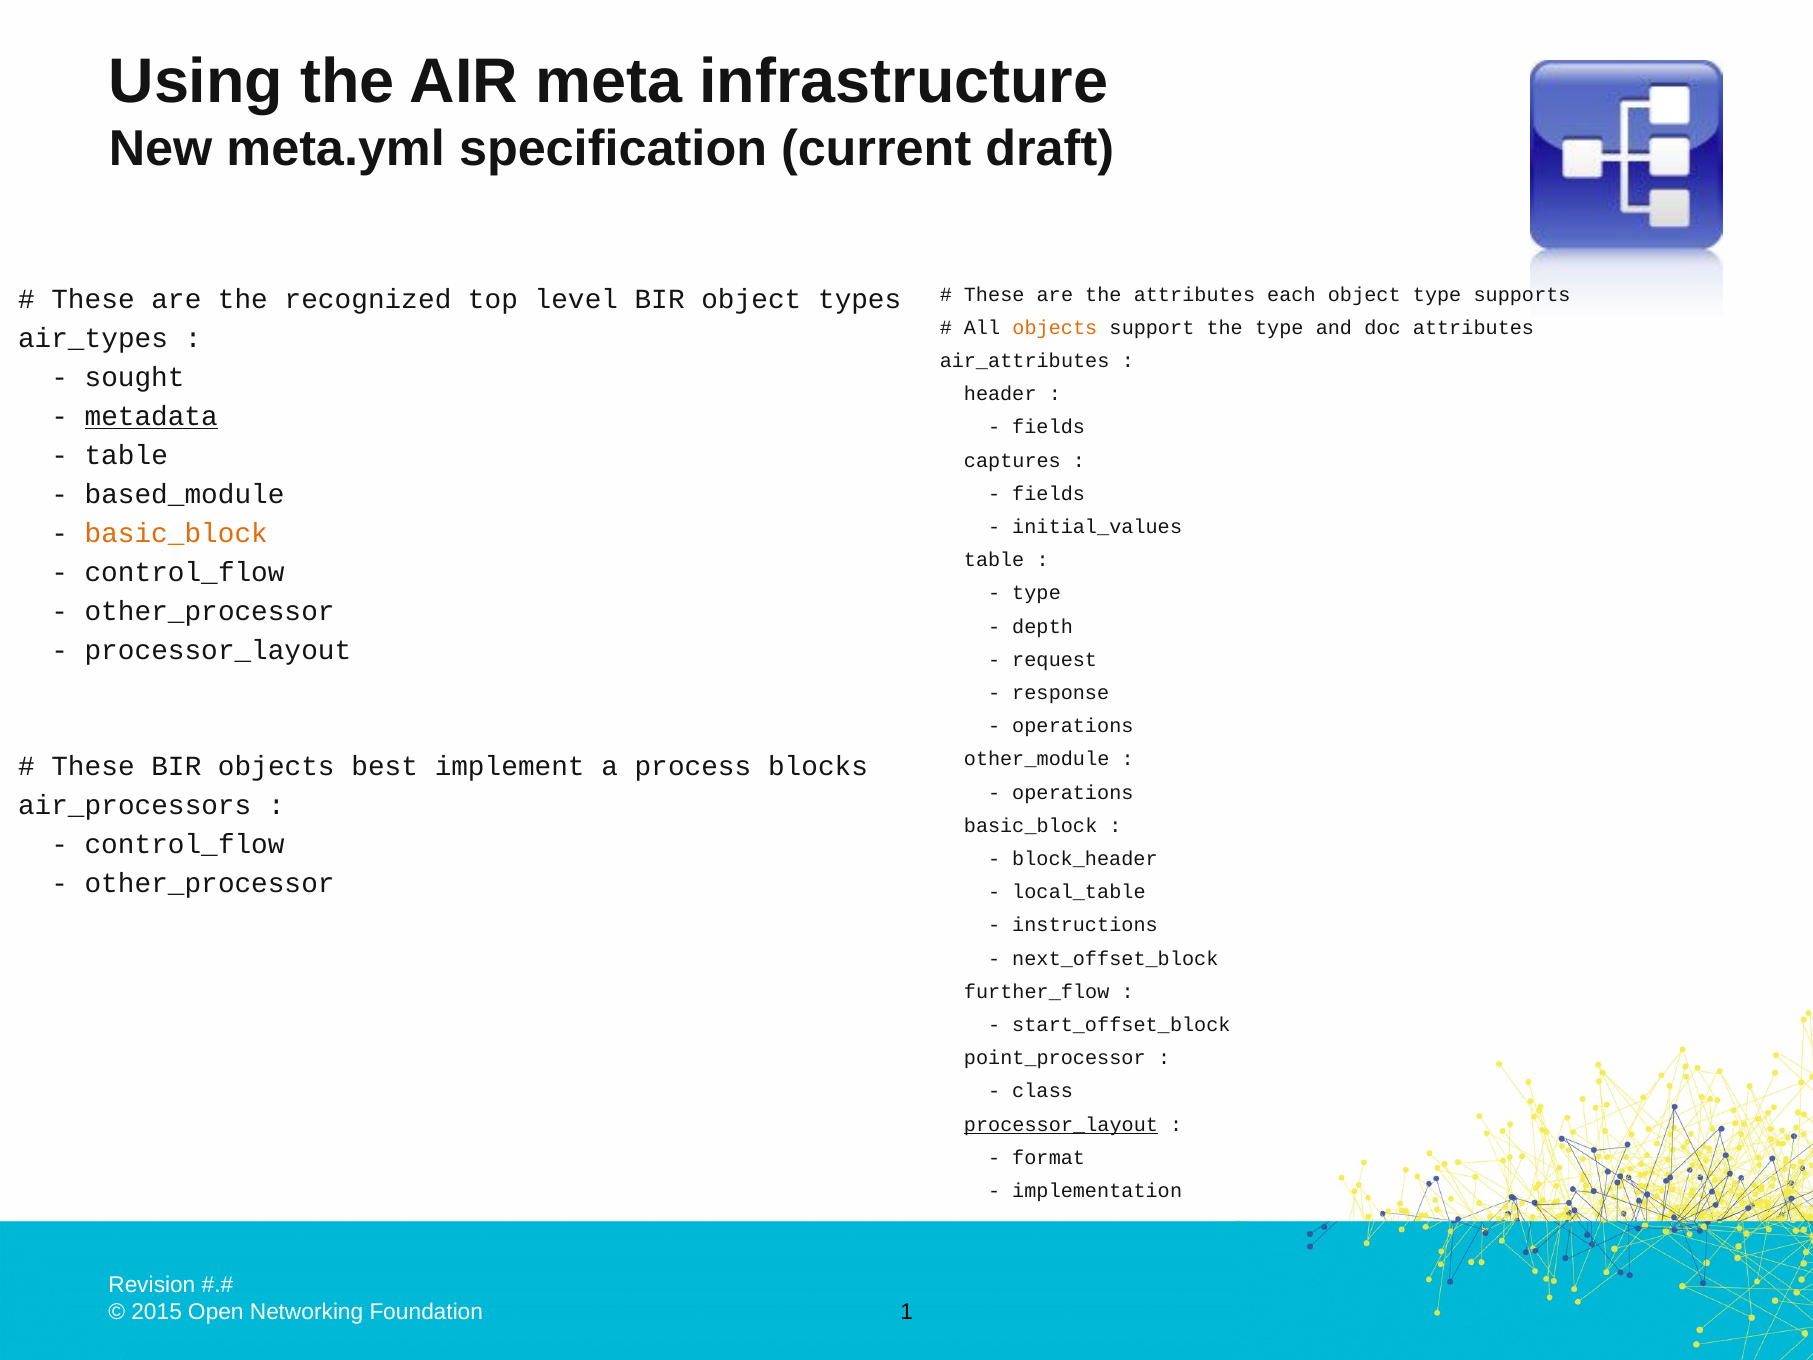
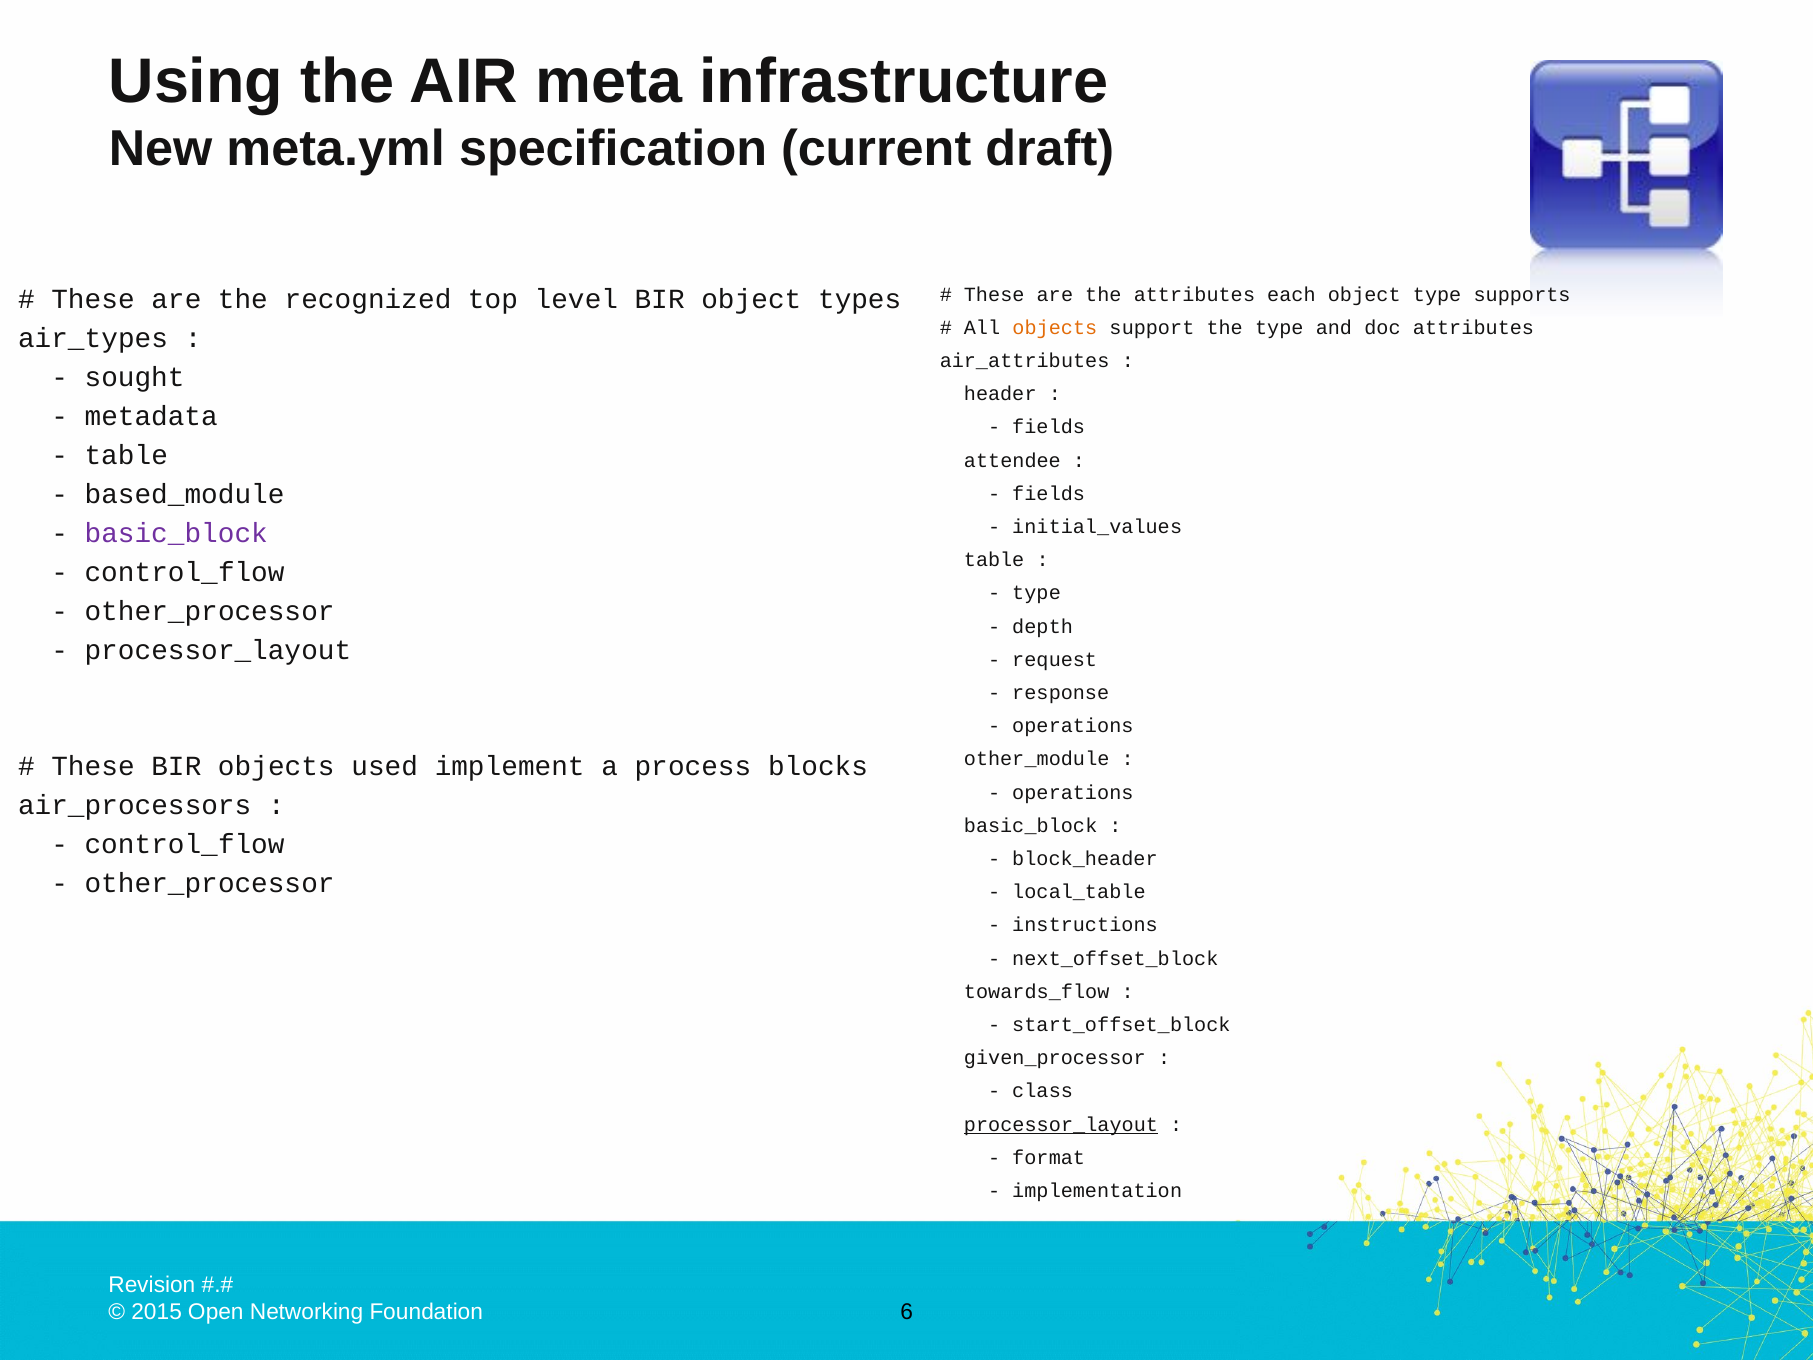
metadata underline: present -> none (151, 416)
captures: captures -> attendee (1012, 460)
basic_block colour: orange -> purple (176, 533)
best: best -> used (385, 766)
further_flow: further_flow -> towards_flow (1037, 992)
point_processor: point_processor -> given_processor (1055, 1058)
1: 1 -> 6 (907, 1312)
